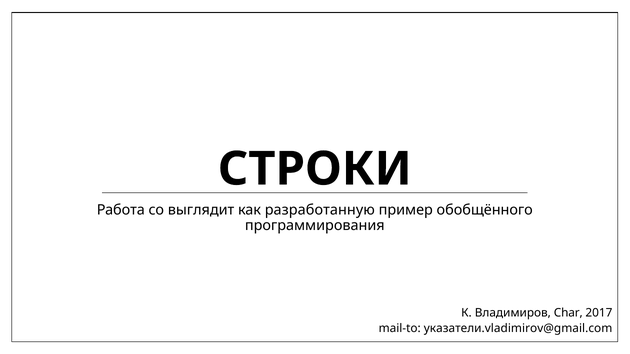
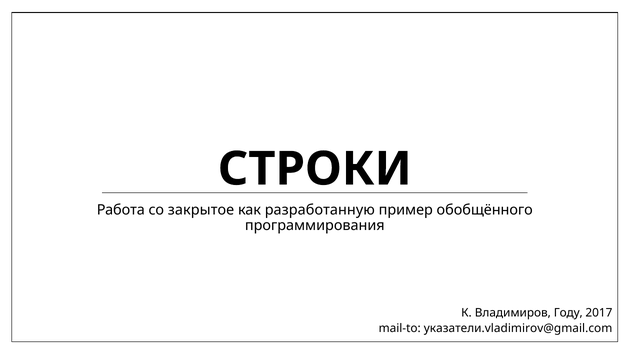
выглядит: выглядит -> закрытое (201, 210)
Char: Char -> Году (568, 313)
